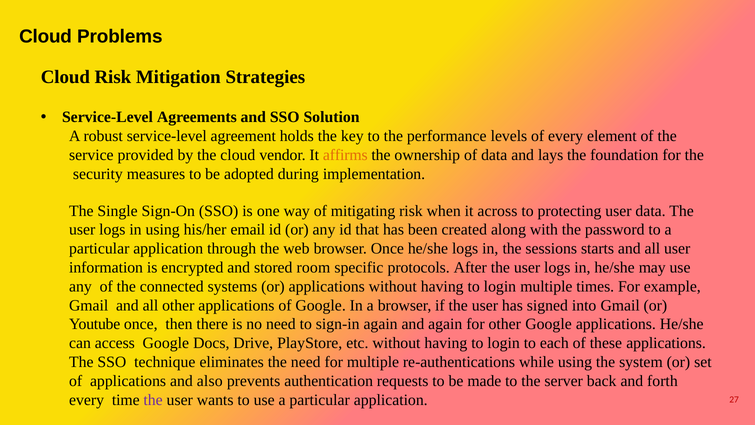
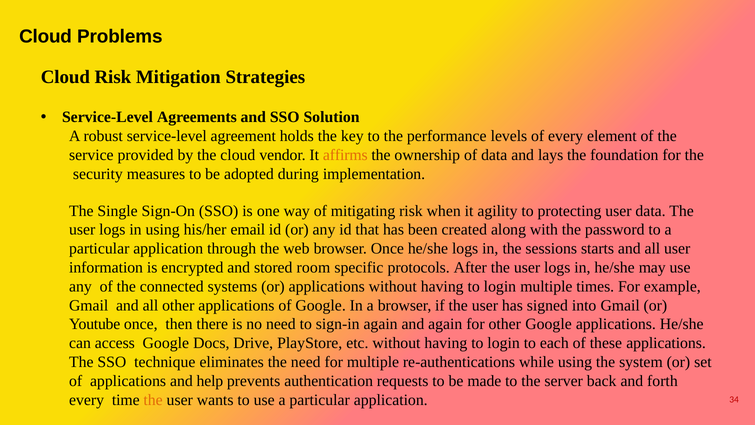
across: across -> agility (498, 211)
also: also -> help (210, 381)
the colour: purple -> orange (153, 400)
27: 27 -> 34 (734, 399)
